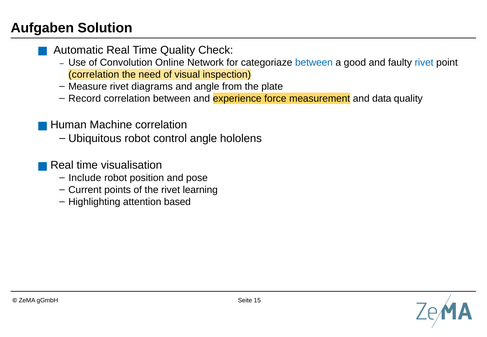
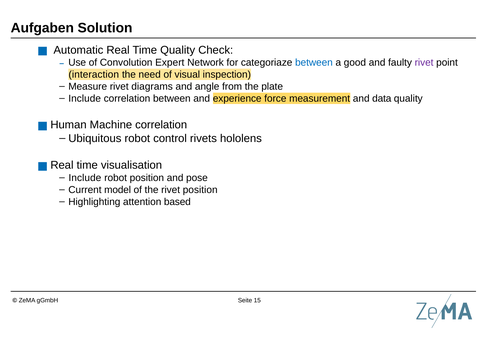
Online: Online -> Expert (170, 63)
rivet colour: blue -> purple (424, 63)
correlation: correlation -> interaction (94, 75)
Record: Record -> Include (85, 99)
control angle: angle -> rivets (203, 138)
points: points -> model (118, 190)
rivet learning: learning -> position (200, 190)
